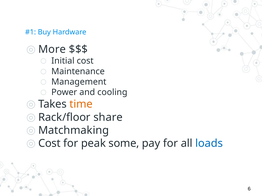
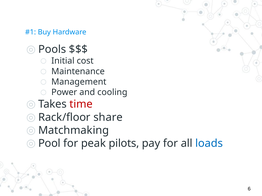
More: More -> Pools (52, 49)
time colour: orange -> red (81, 104)
Cost: Cost -> Pool (49, 144)
some: some -> pilots (124, 144)
